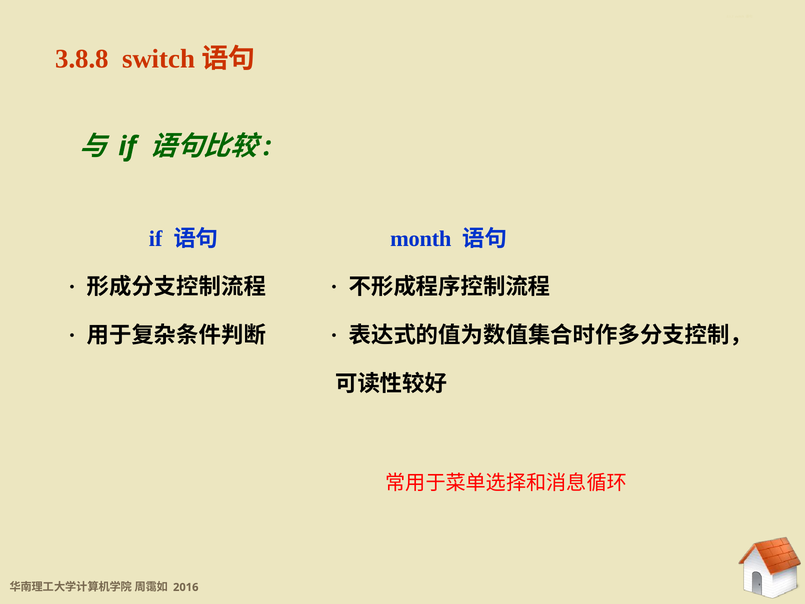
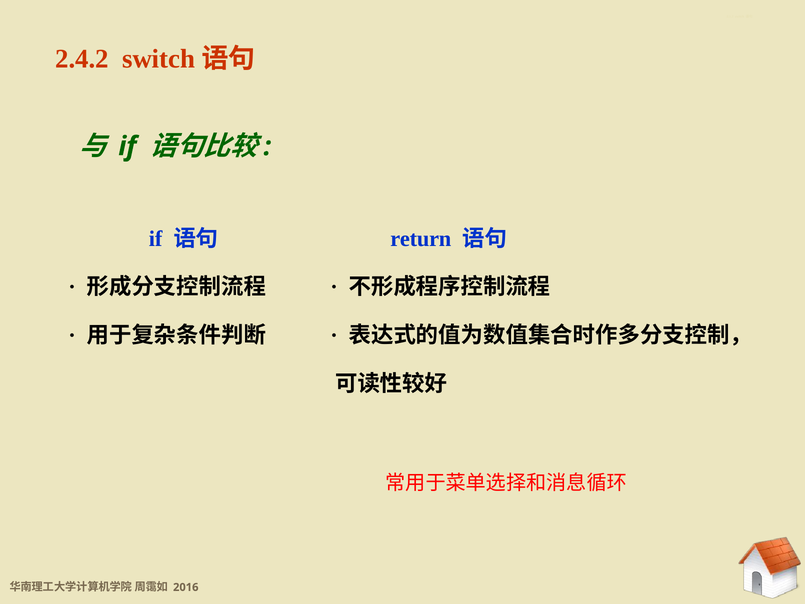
3.8.8: 3.8.8 -> 2.4.2 (82, 59)
month: month -> return (421, 239)
